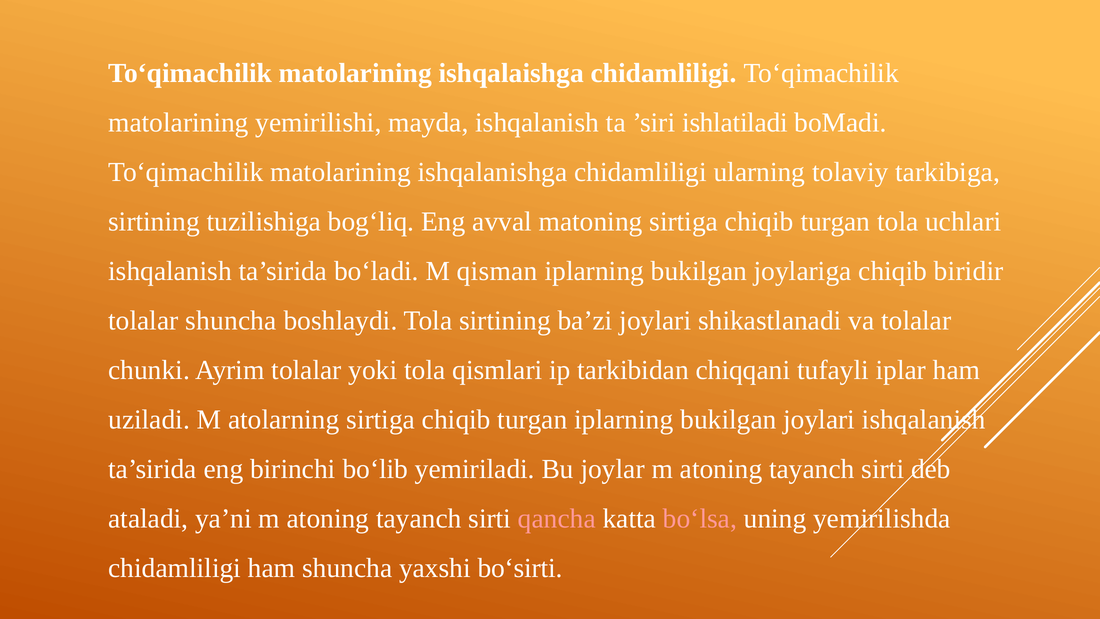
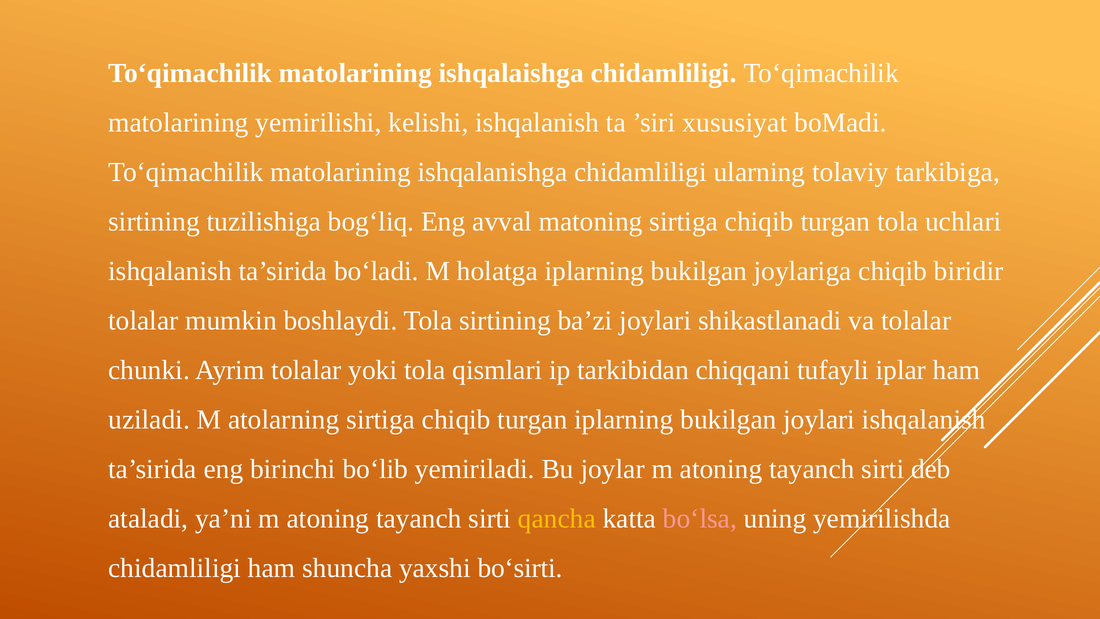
mayda: mayda -> kelishi (428, 123)
ishlatiladi: ishlatiladi -> xususiyat (735, 123)
qisman: qisman -> holatga (497, 271)
tolalar shuncha: shuncha -> mumkin (231, 321)
qancha colour: pink -> yellow (557, 519)
